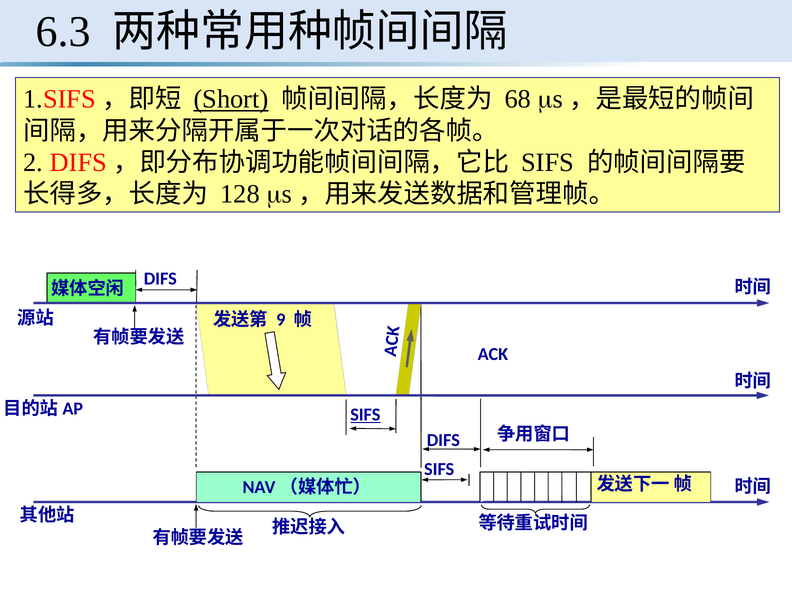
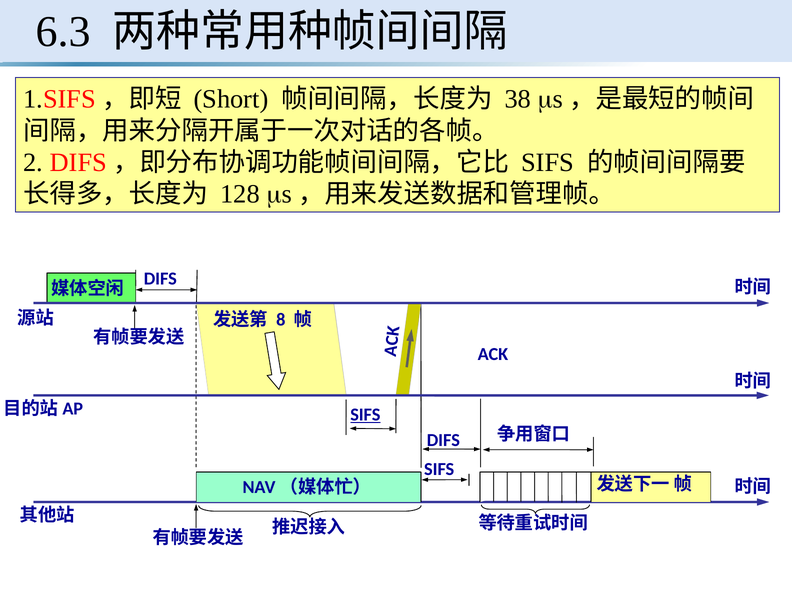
Short underline: present -> none (231, 99)
68: 68 -> 38 (518, 99)
9: 9 -> 8 (281, 320)
